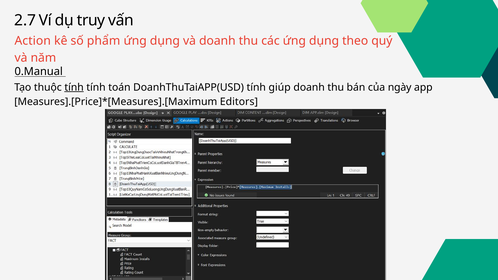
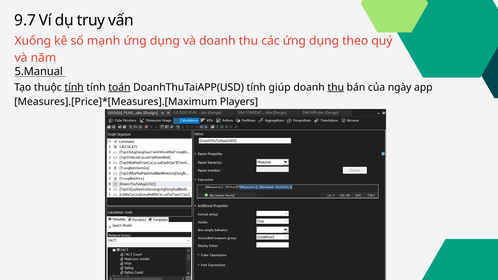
2.7: 2.7 -> 9.7 (25, 21)
Action: Action -> Xuống (33, 41)
phẩm: phẩm -> mạnh (104, 41)
0.Manual: 0.Manual -> 5.Manual (39, 72)
toán underline: none -> present (119, 87)
thu underline: none -> present (336, 87)
Editors: Editors -> Players (239, 102)
